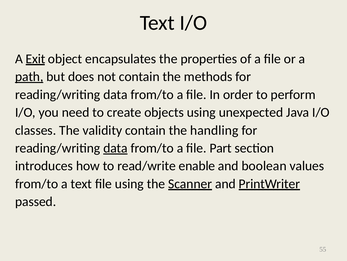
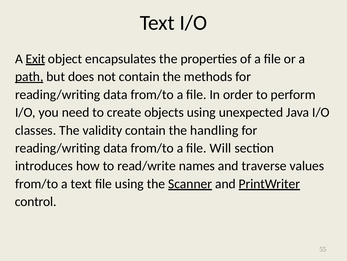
data underline: present -> none (115, 148)
Part: Part -> Will (220, 148)
enable: enable -> names (197, 166)
boolean: boolean -> traverse (264, 166)
passed: passed -> control (36, 201)
